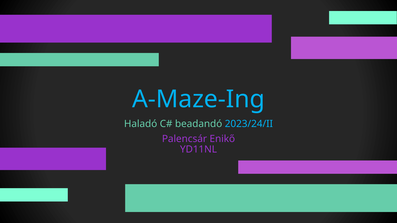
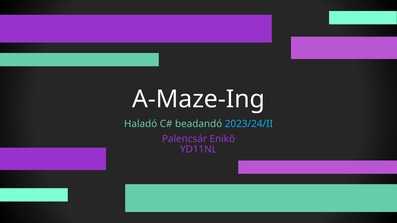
A-Maze-Ing colour: light blue -> white (198, 99)
